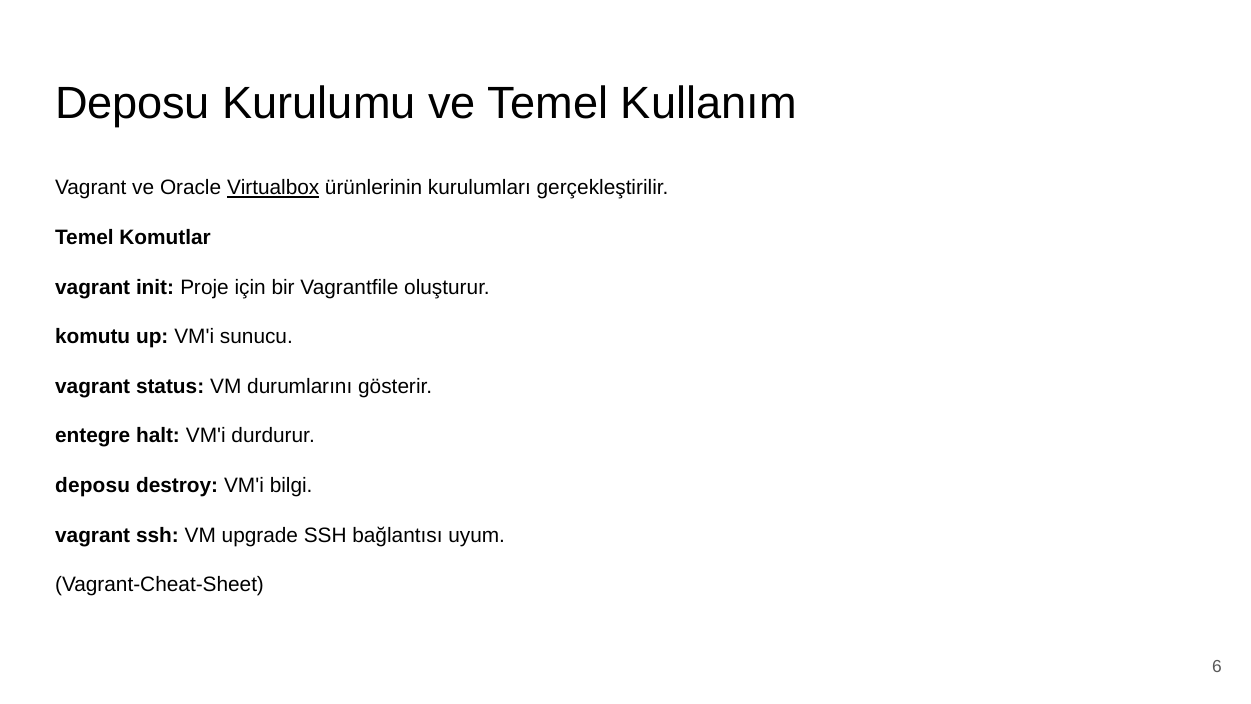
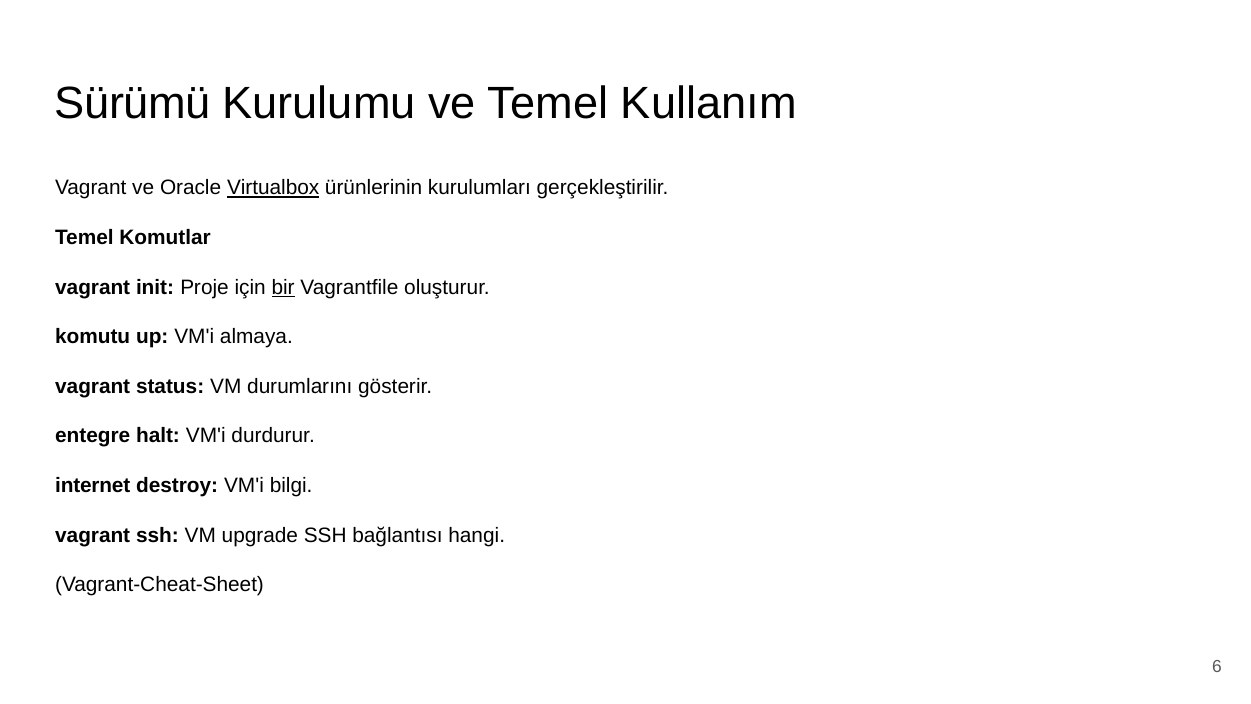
Deposu: Deposu -> Sürümü (133, 104)
bir underline: none -> present (283, 287)
sunucu: sunucu -> almaya (256, 337)
deposu: deposu -> internet (93, 485)
uyum: uyum -> hangi (477, 535)
